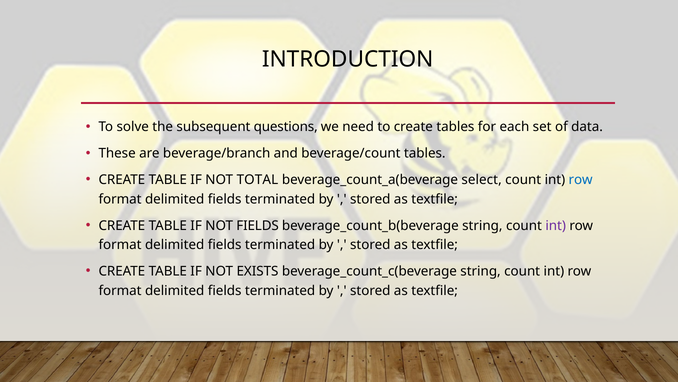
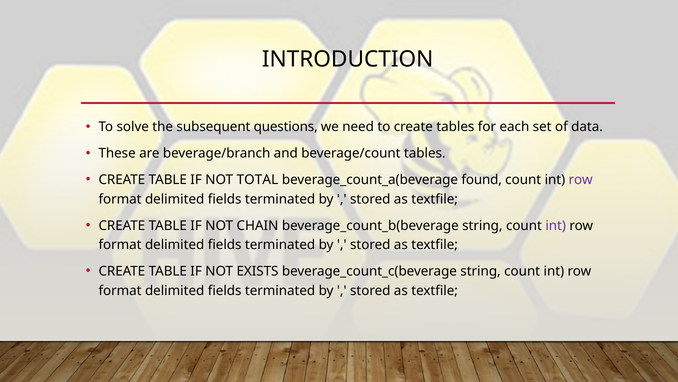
select: select -> found (482, 180)
row colour: blue -> purple (581, 180)
NOT FIELDS: FIELDS -> CHAIN (257, 225)
